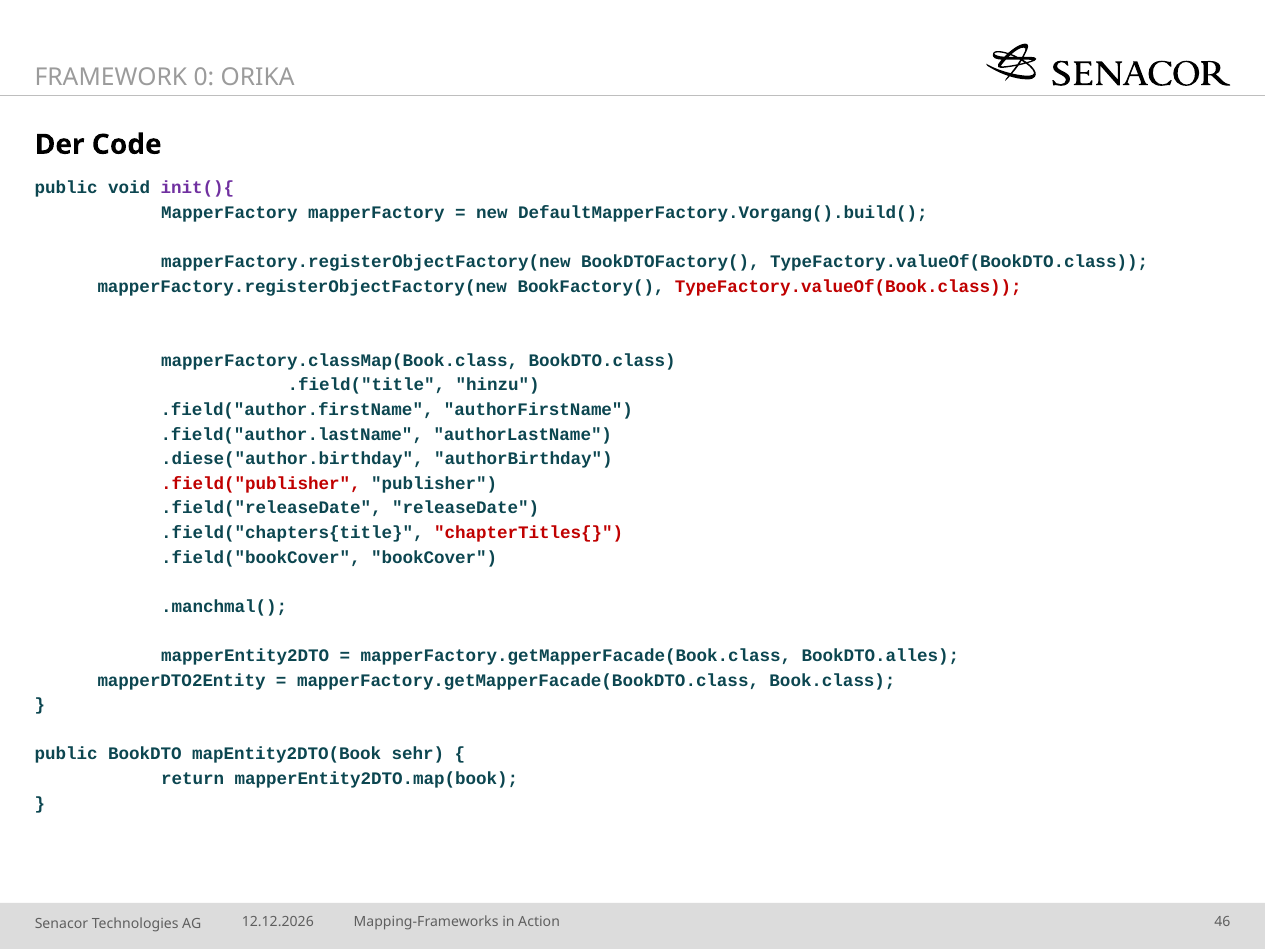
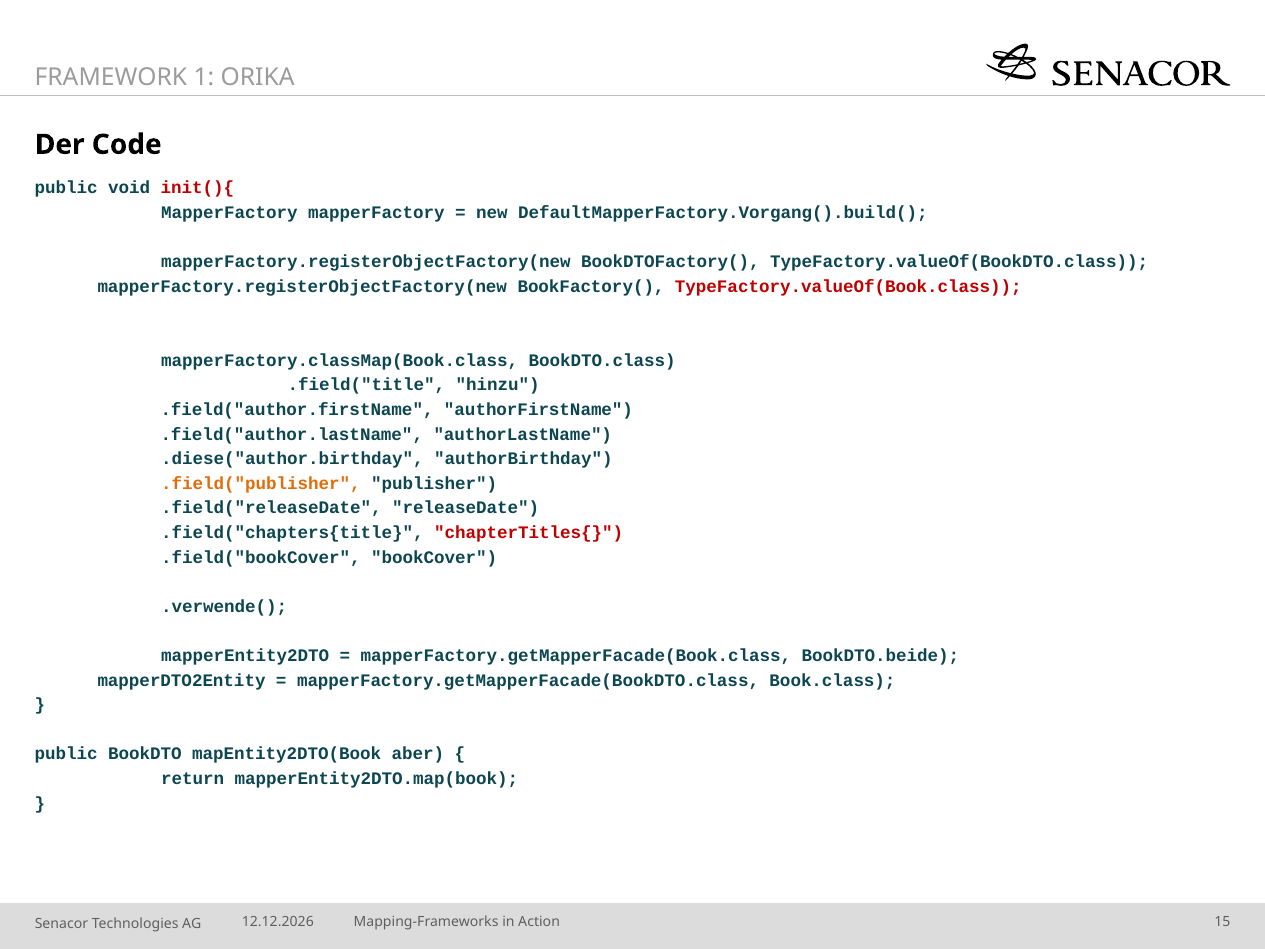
0: 0 -> 1 (204, 78)
init(){ colour: purple -> red (197, 188)
.field("publisher colour: red -> orange (261, 483)
.manchmal(: .manchmal( -> .verwende( (224, 606)
BookDTO.alles: BookDTO.alles -> BookDTO.beide (880, 656)
sehr: sehr -> aber (418, 754)
46: 46 -> 15 (1222, 921)
